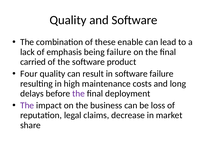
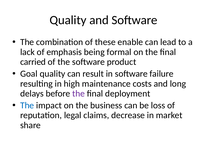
being failure: failure -> formal (119, 52)
Four: Four -> Goal (29, 74)
The colour: purple -> blue (27, 106)
